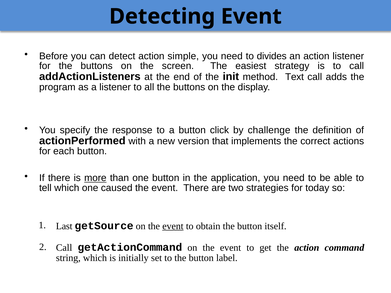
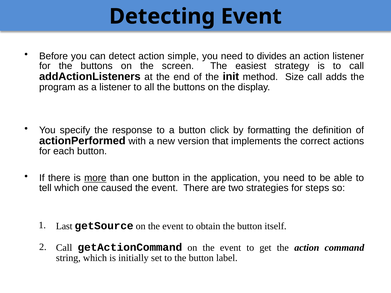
Text: Text -> Size (295, 77)
challenge: challenge -> formatting (269, 130)
today: today -> steps (317, 188)
event underline: present -> none (173, 226)
